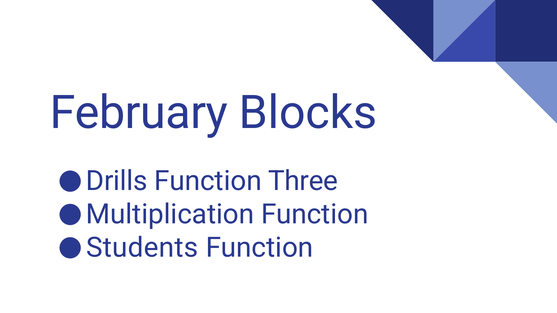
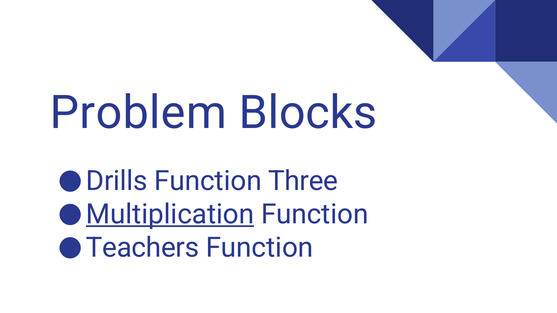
February: February -> Problem (138, 113)
Multiplication underline: none -> present (170, 215)
Students: Students -> Teachers (142, 248)
